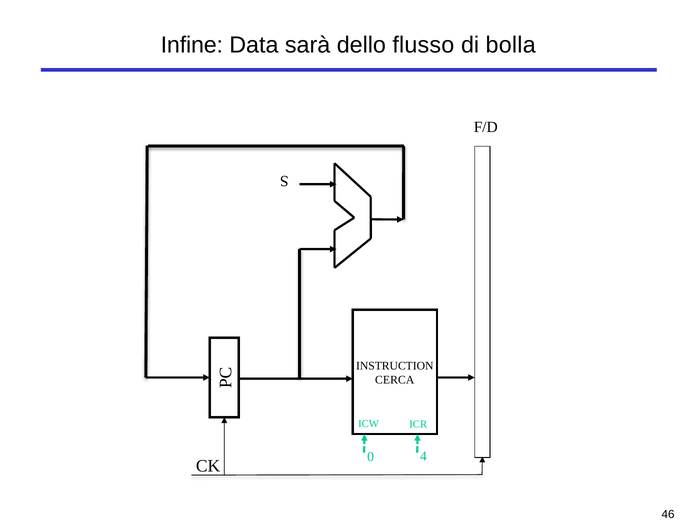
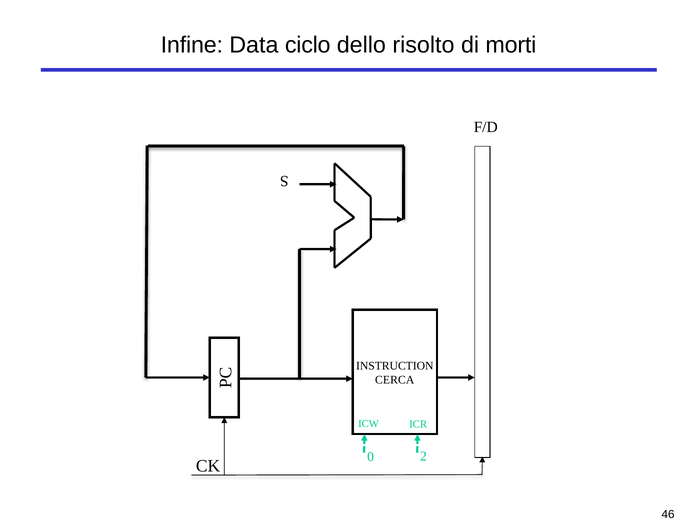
sarà: sarà -> ciclo (308, 45)
flusso: flusso -> risolto (423, 45)
bolla: bolla -> morti (511, 45)
4: 4 -> 2 (424, 457)
